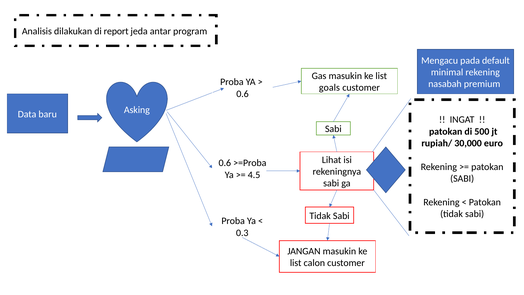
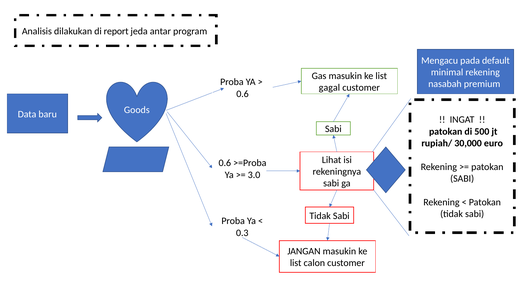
goals: goals -> gagal (329, 88)
Asking: Asking -> Goods (137, 110)
4.5: 4.5 -> 3.0 (254, 175)
